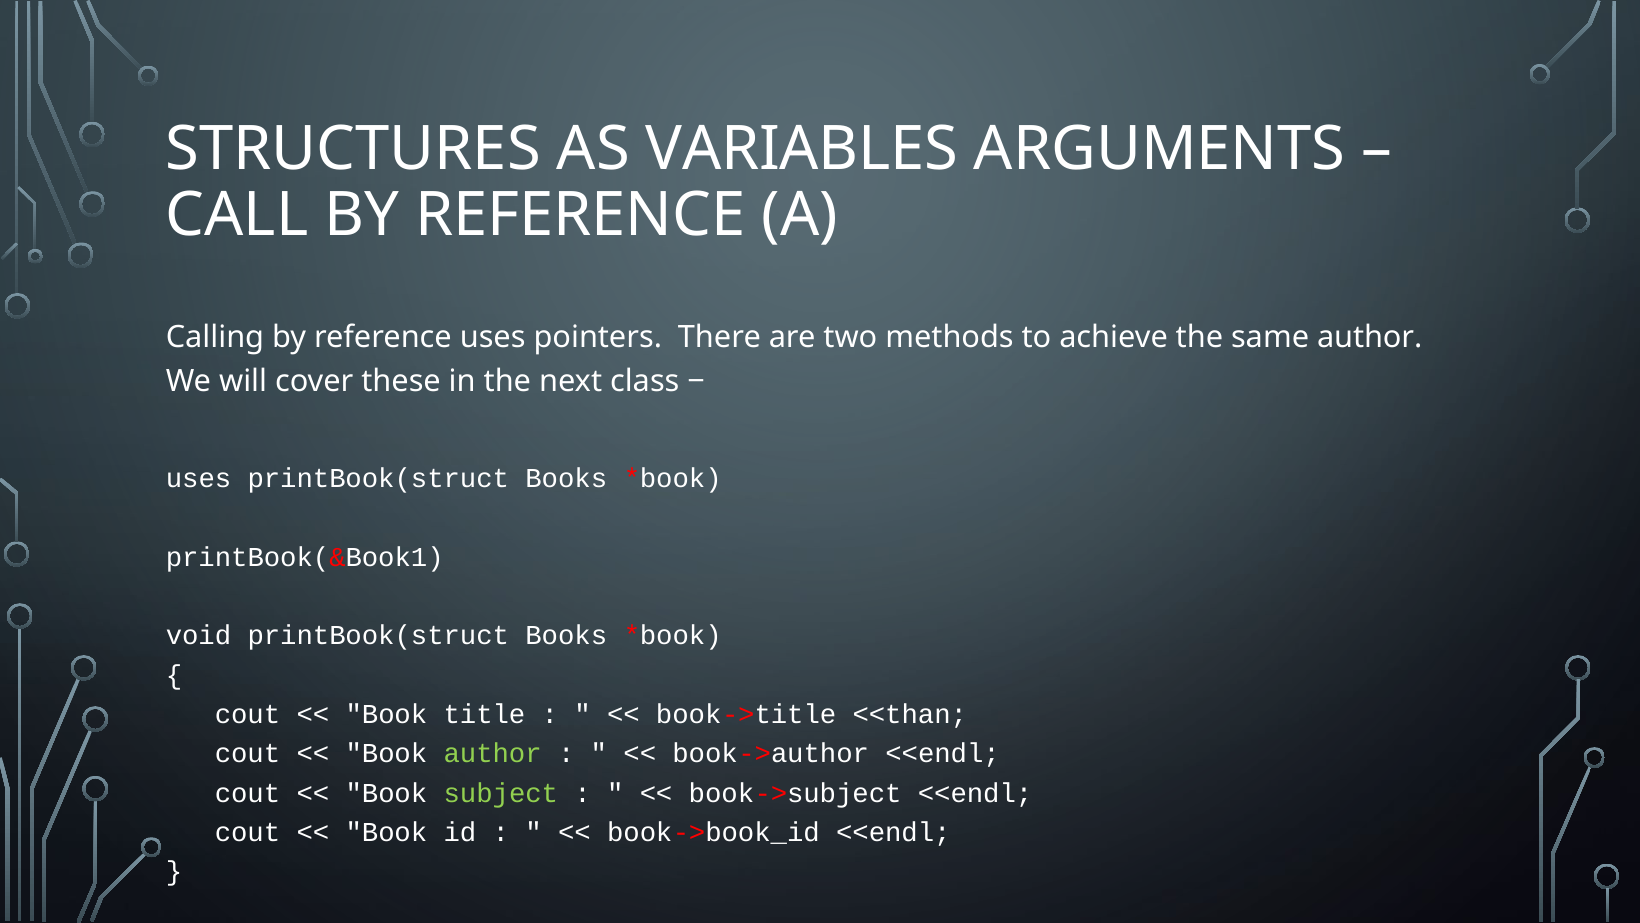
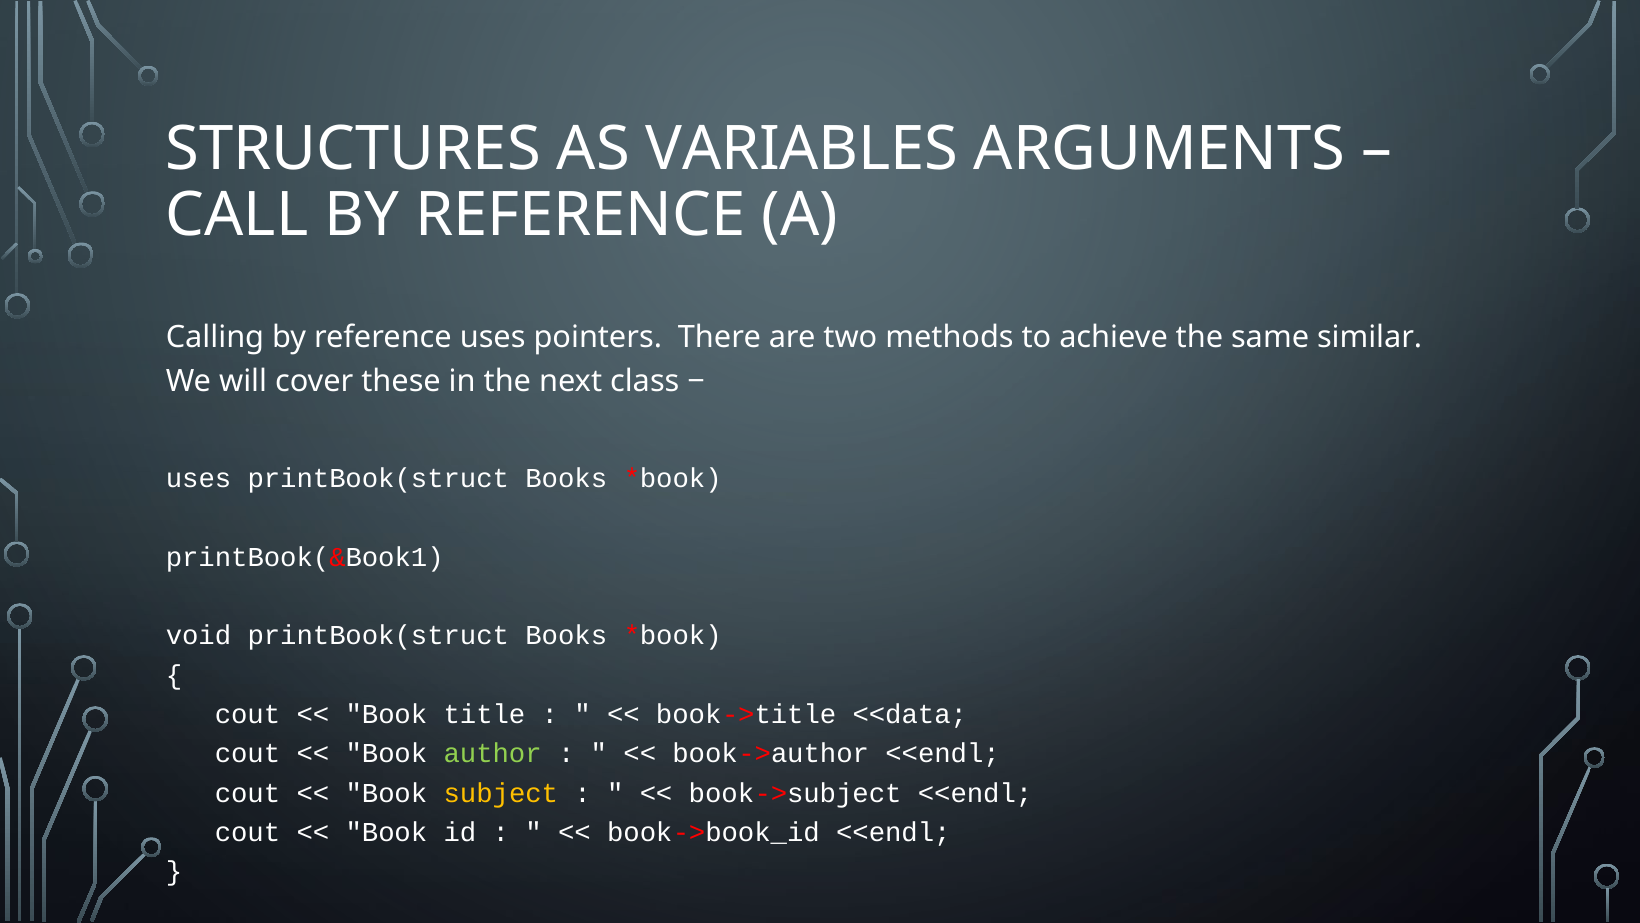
same author: author -> similar (1370, 337)
<<than: <<than -> <<data (910, 714)
subject colour: light green -> yellow (501, 793)
